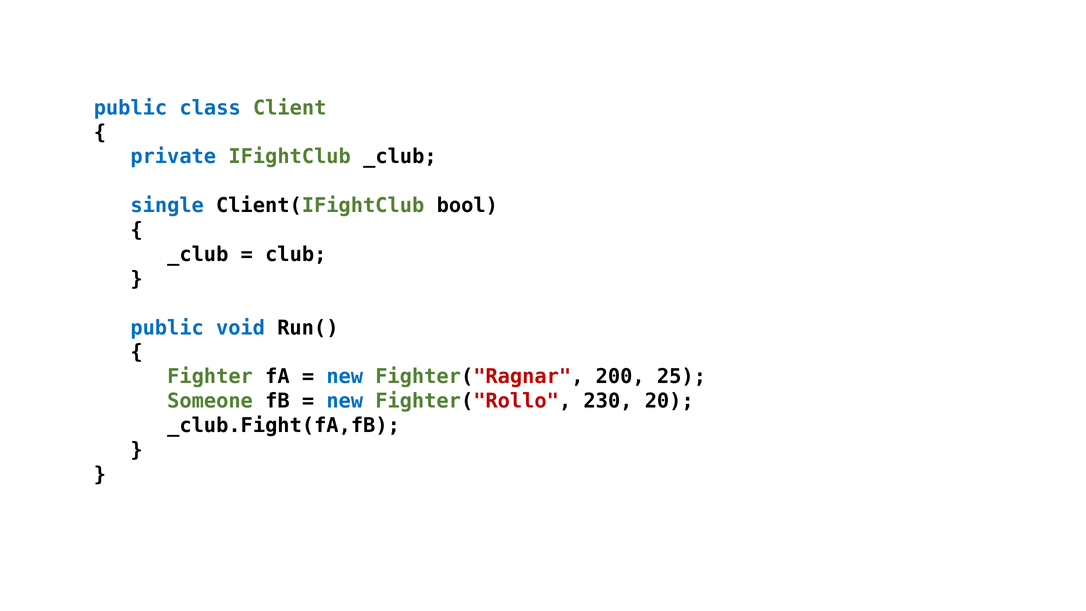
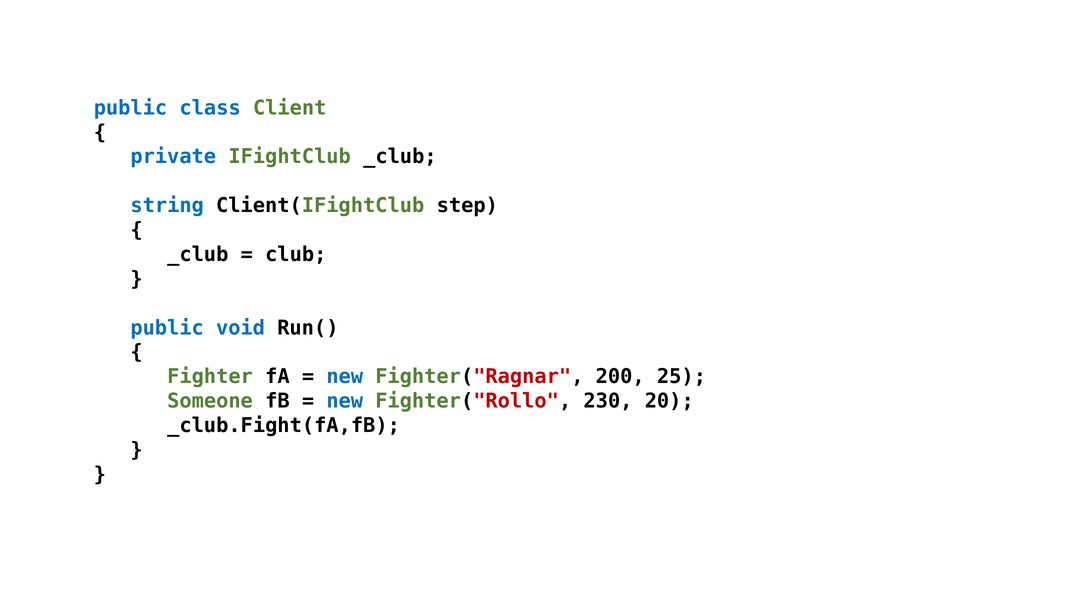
single: single -> string (167, 206)
bool: bool -> step (467, 206)
